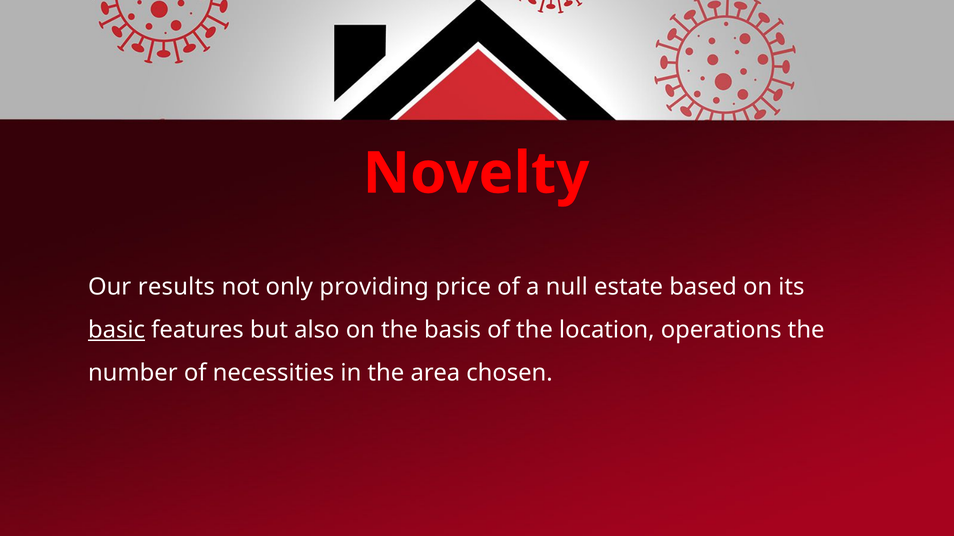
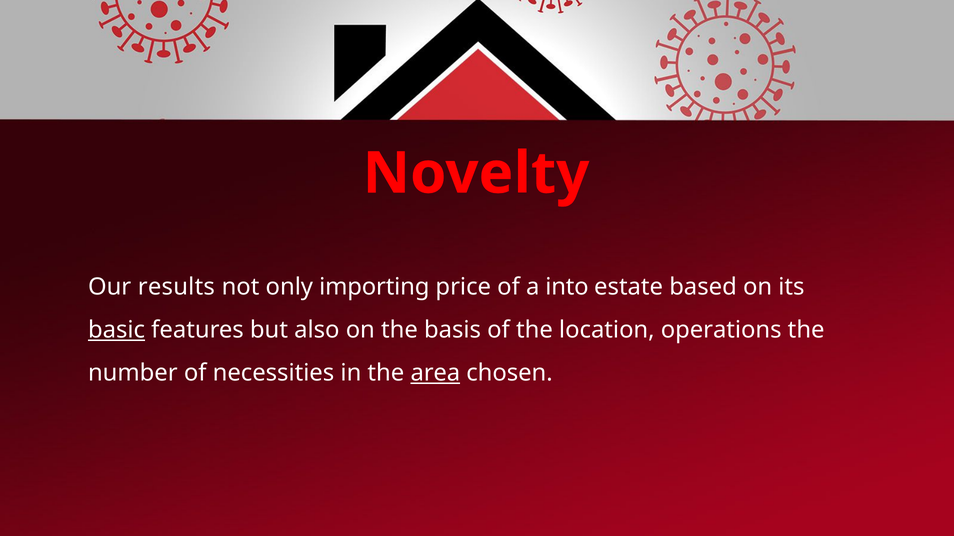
providing: providing -> importing (374, 287)
null: null -> into (567, 287)
area underline: none -> present (435, 373)
